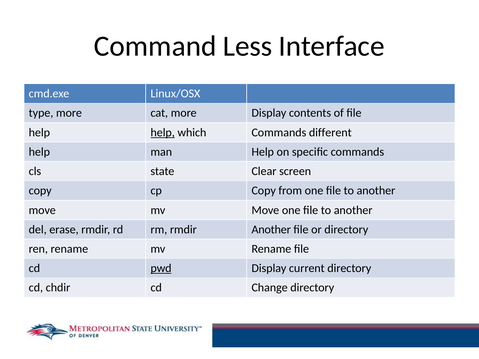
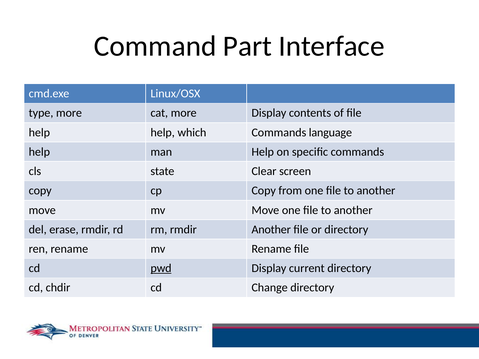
Less: Less -> Part (247, 46)
help underline: present -> none (163, 133)
different: different -> language (330, 133)
